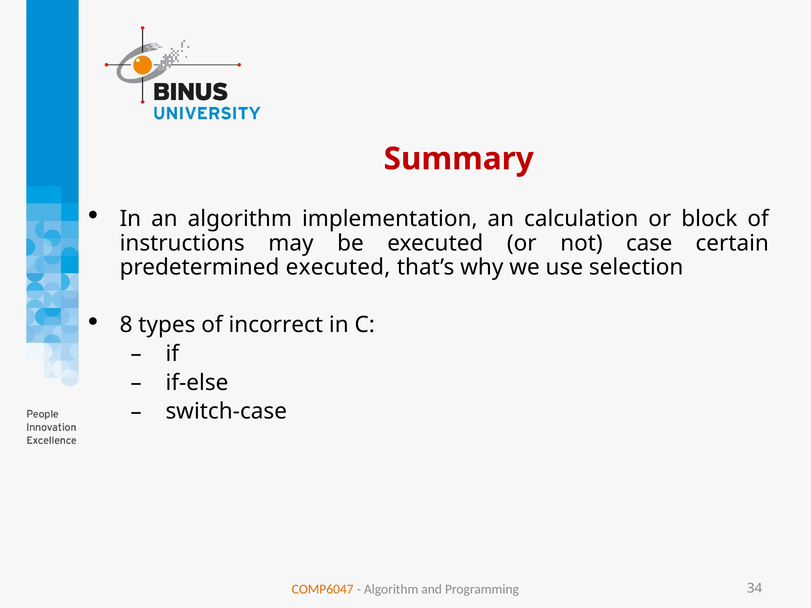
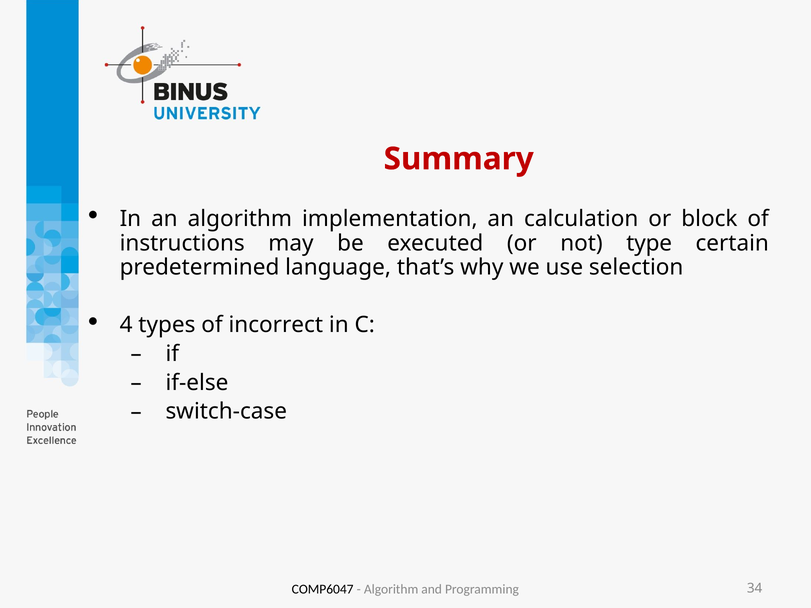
case: case -> type (649, 243)
predetermined executed: executed -> language (338, 268)
8: 8 -> 4 (126, 325)
COMP6047 colour: orange -> black (323, 589)
